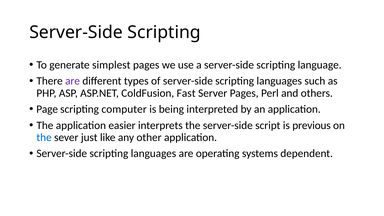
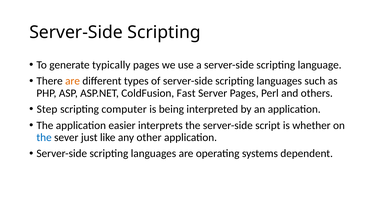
simplest: simplest -> typically (111, 65)
are colour: purple -> orange (73, 81)
Page: Page -> Step (47, 109)
previous: previous -> whether (311, 125)
